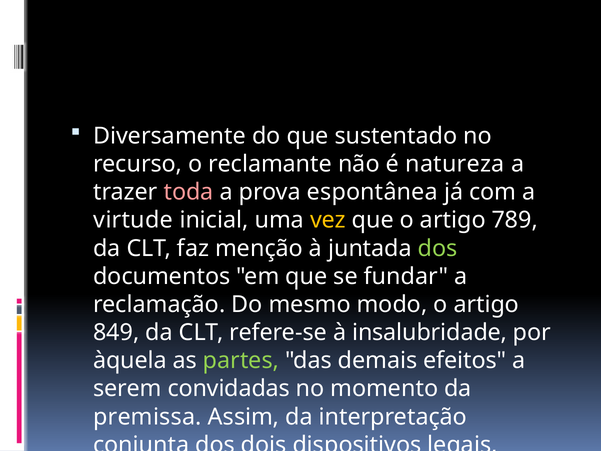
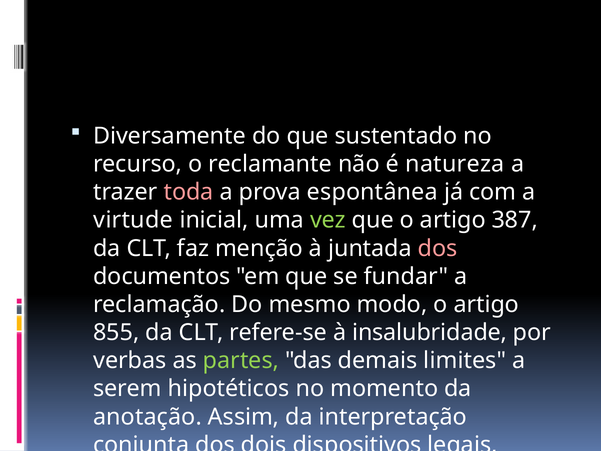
vez colour: yellow -> light green (328, 220)
789: 789 -> 387 (515, 220)
dos colour: light green -> pink (438, 248)
849: 849 -> 855 (116, 332)
àquela: àquela -> verbas (130, 360)
efeitos: efeitos -> limites (465, 360)
convidadas: convidadas -> hipotéticos (229, 389)
premissa: premissa -> anotação (147, 417)
